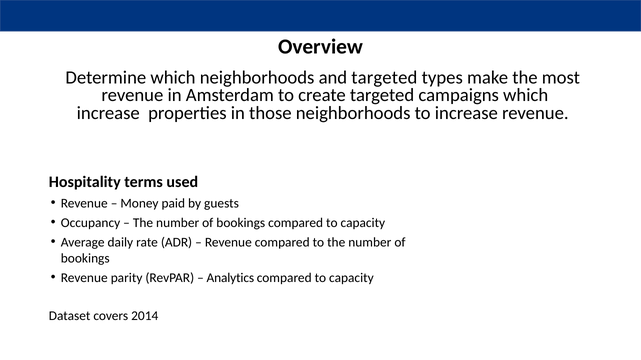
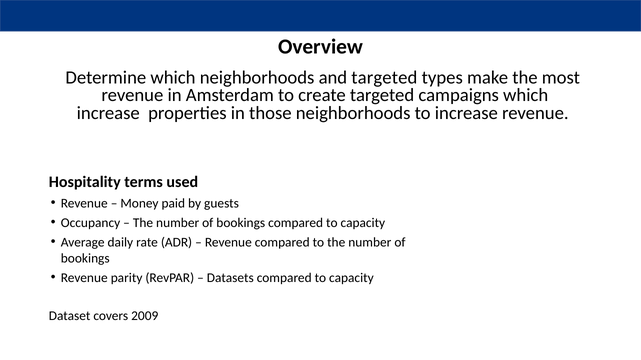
Analytics: Analytics -> Datasets (230, 278)
2014: 2014 -> 2009 (145, 316)
